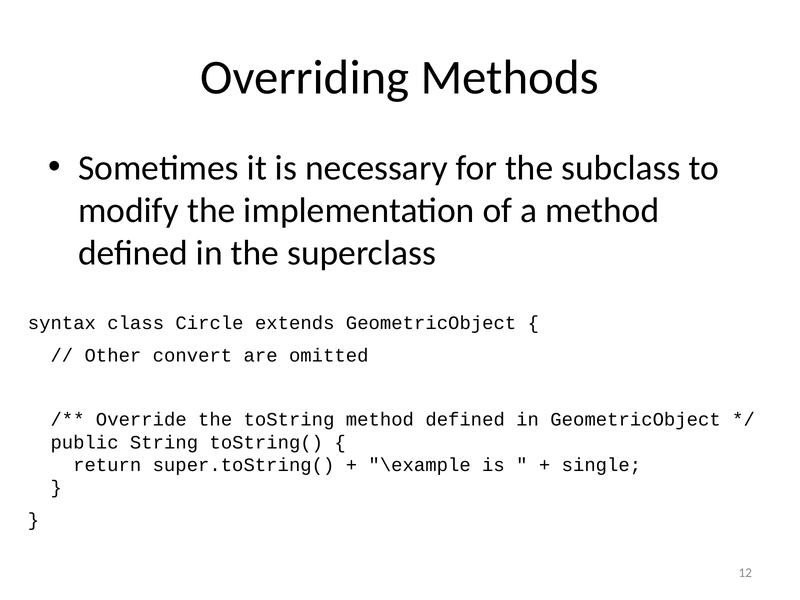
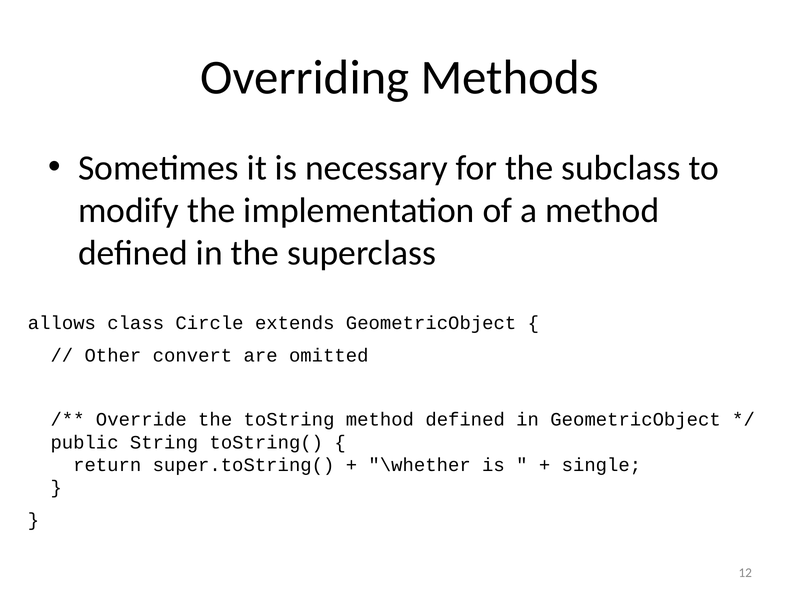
syntax: syntax -> allows (62, 323)
\example: \example -> \whether (420, 465)
